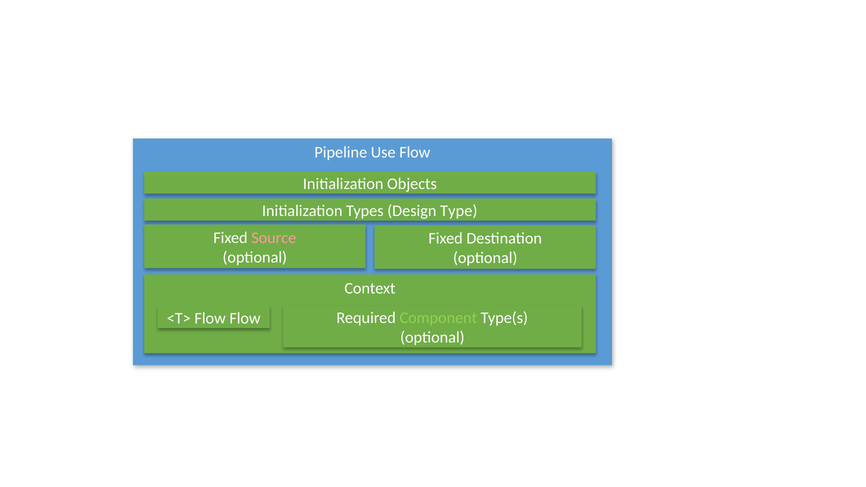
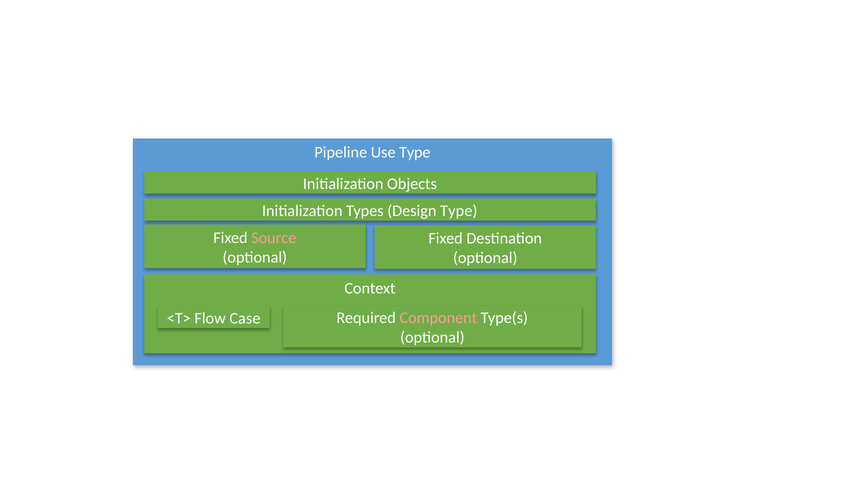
Use Flow: Flow -> Type (415, 153)
Component colour: light green -> pink (438, 318)
Flow Flow: Flow -> Case (245, 318)
